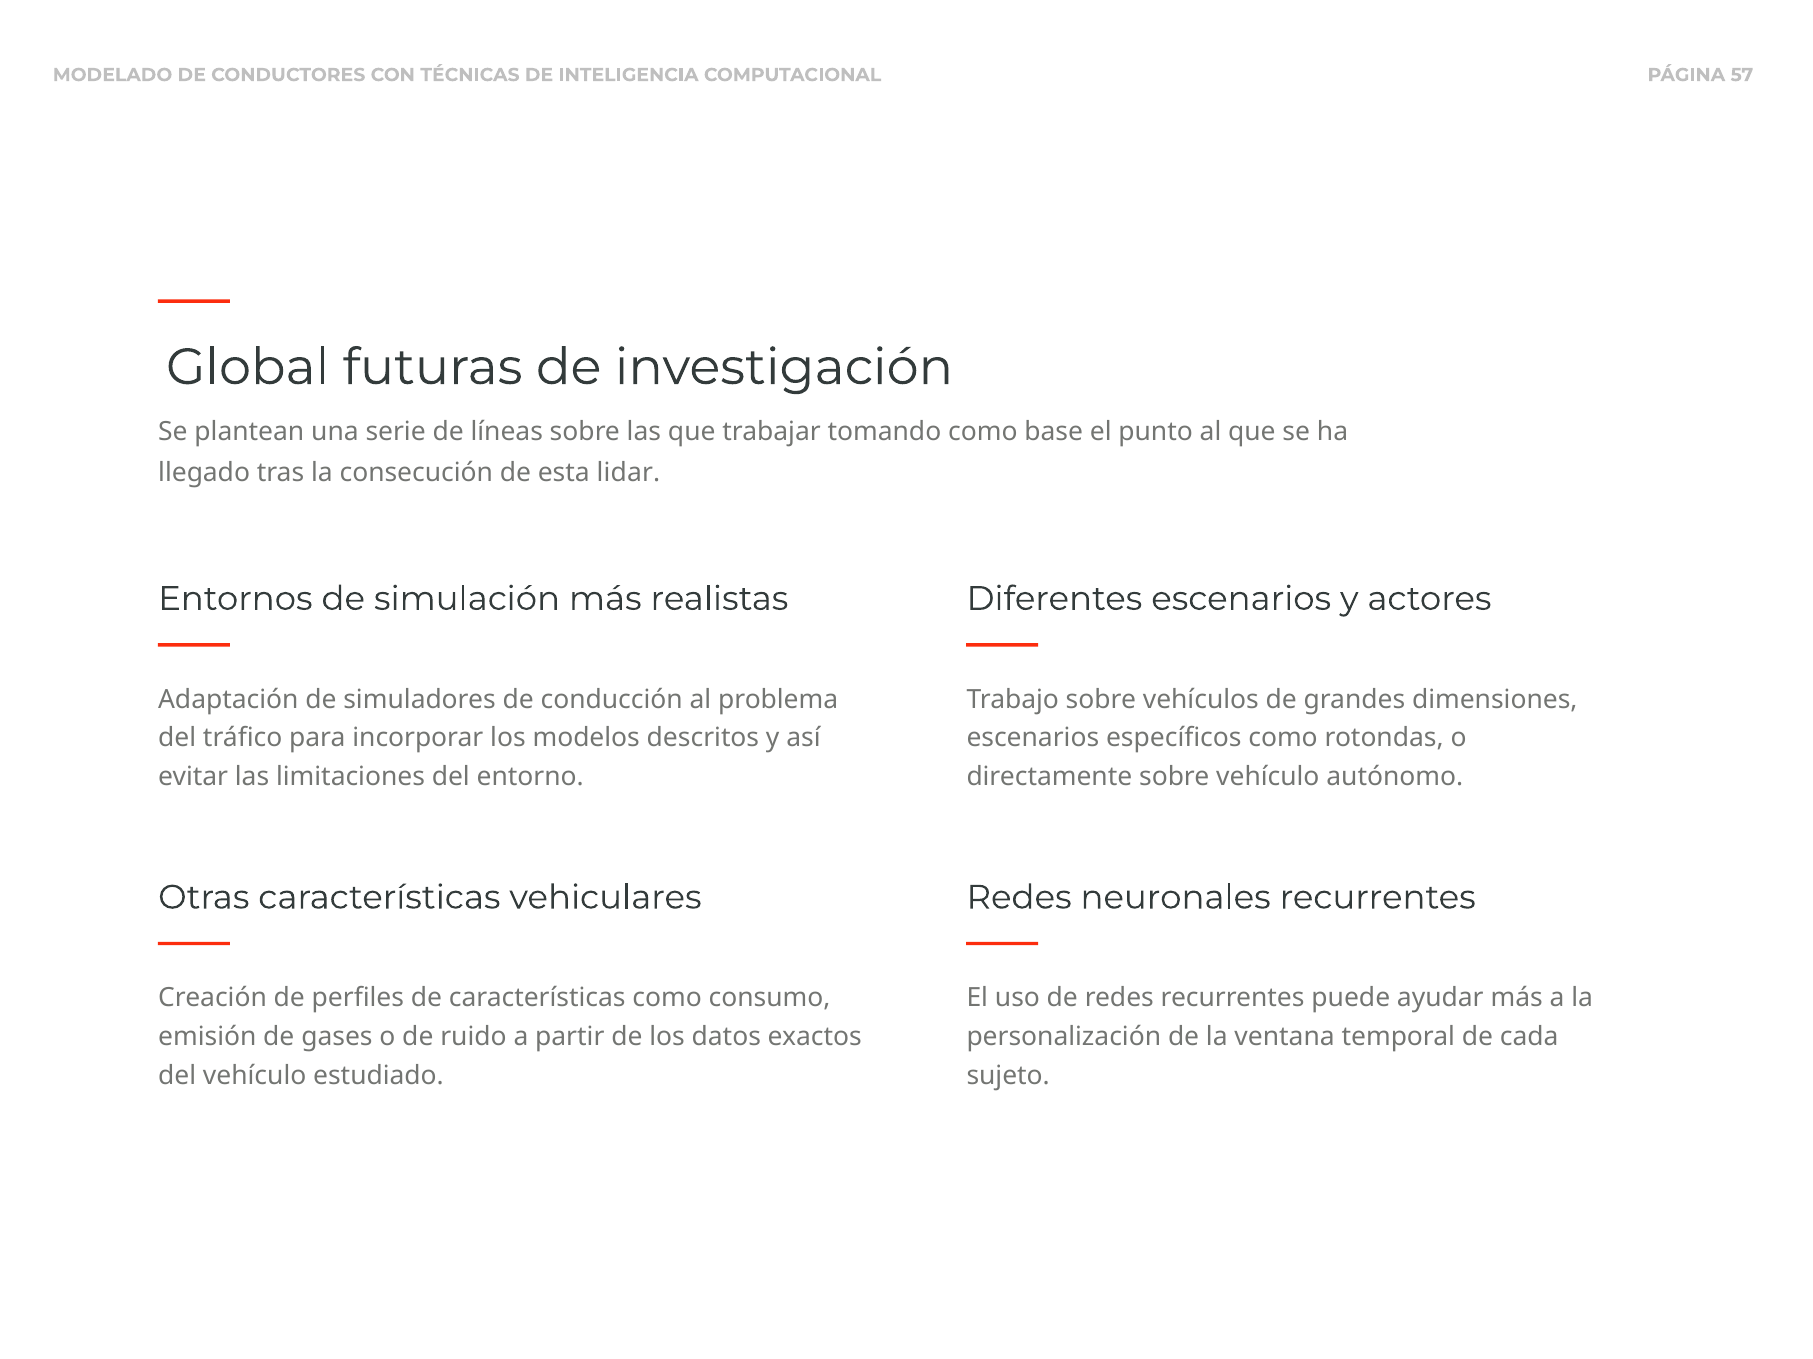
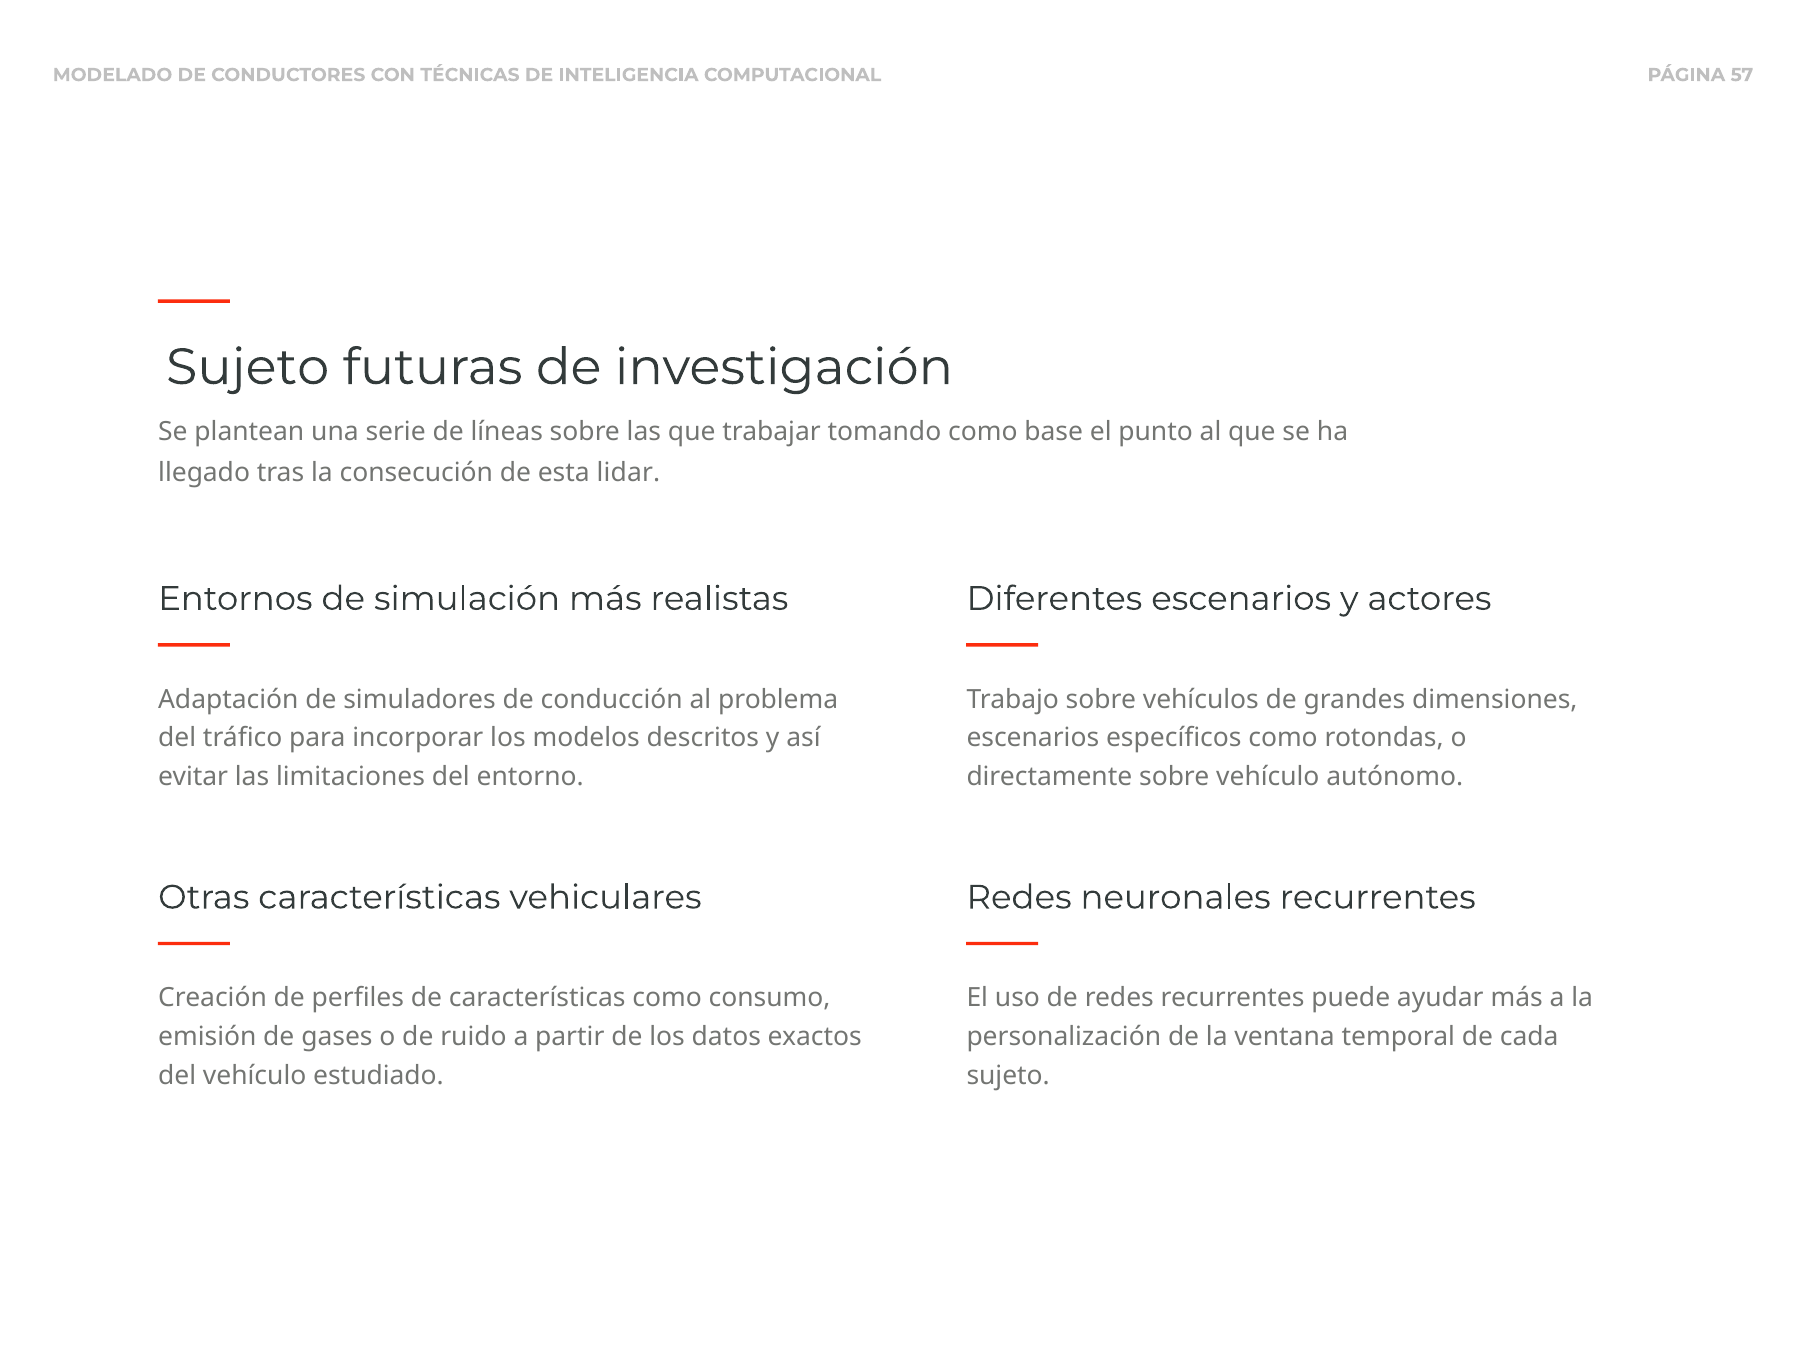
Global: Global -> Sujeto (248, 367)
